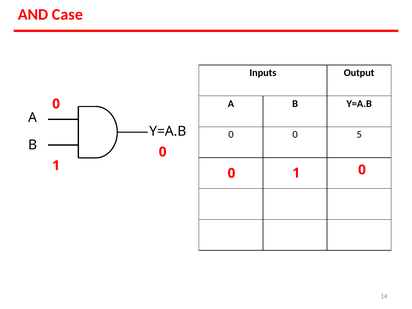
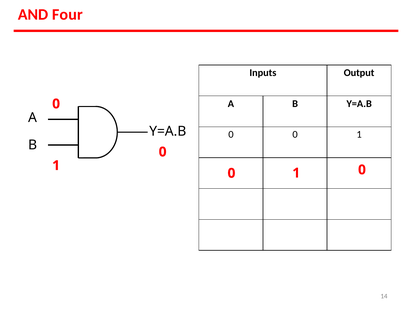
Case: Case -> Four (67, 14)
0 0 5: 5 -> 1 (359, 135)
